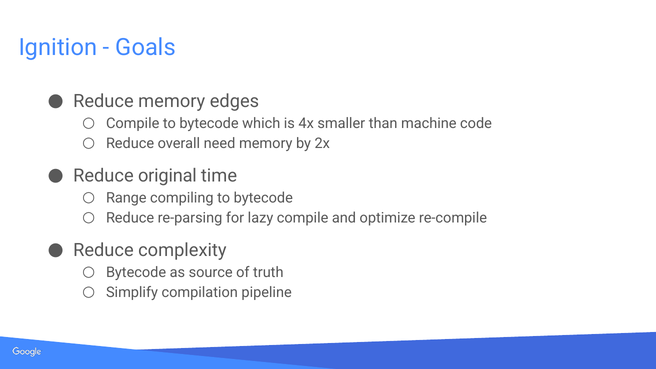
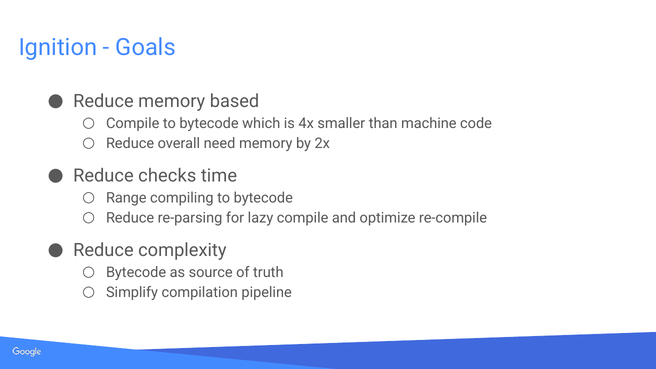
edges: edges -> based (234, 101)
original: original -> checks (167, 176)
